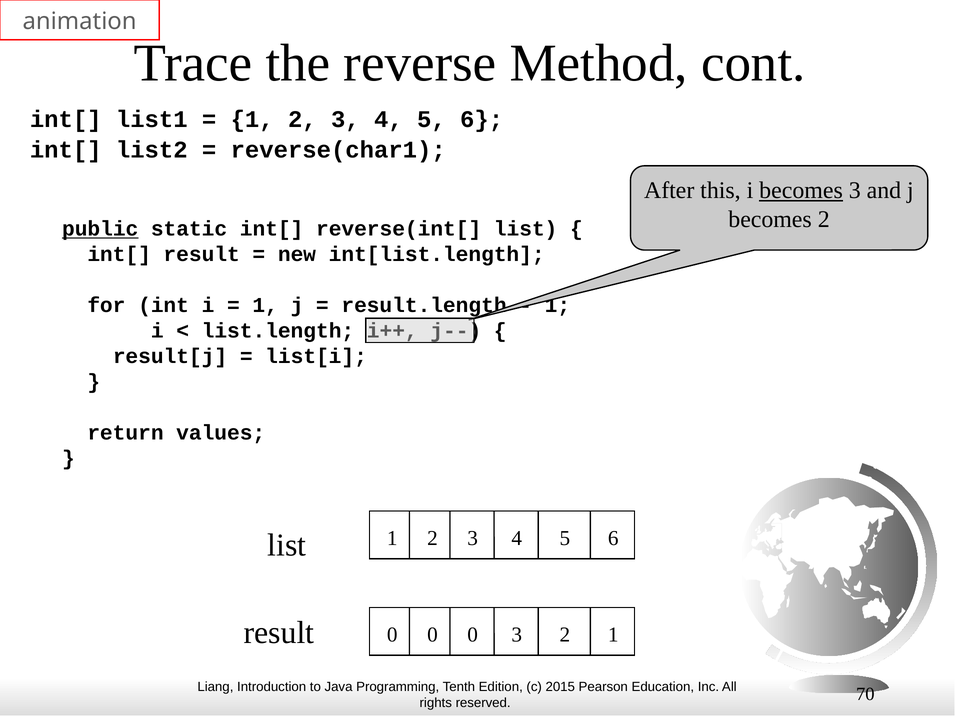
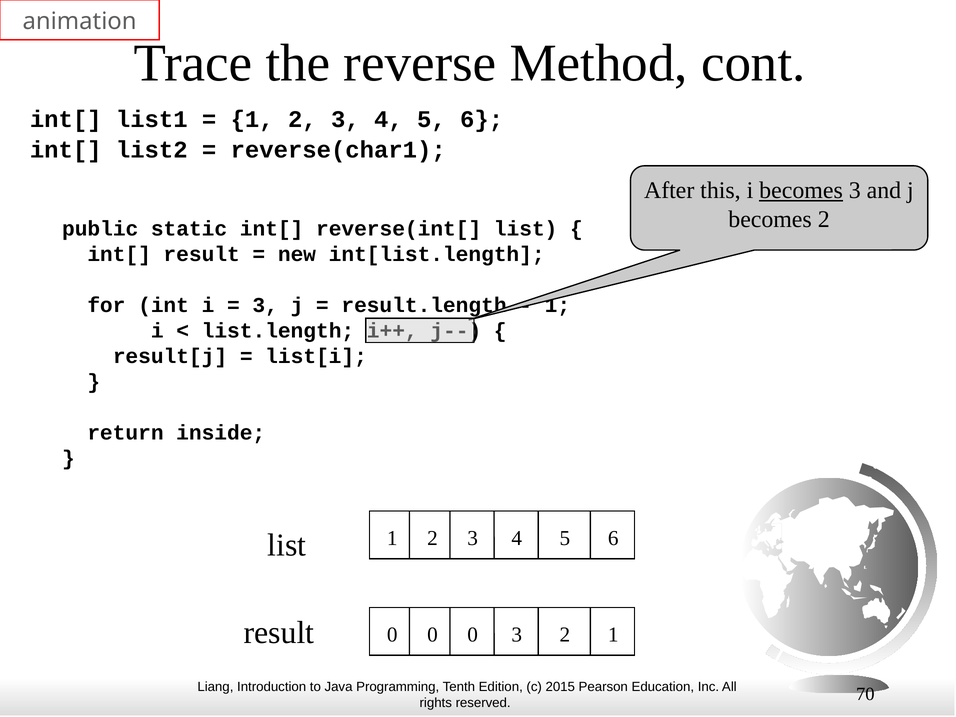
public underline: present -> none (100, 229)
1: 1 -> 3 (265, 305)
values: values -> inside (221, 433)
